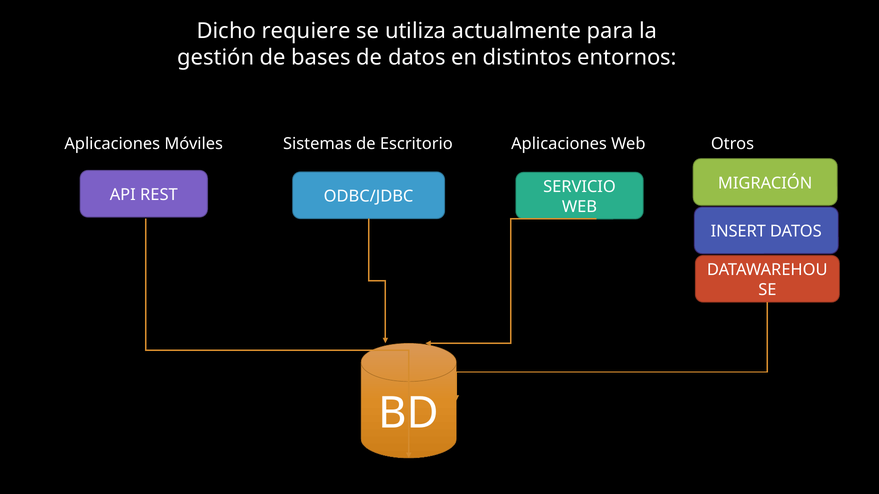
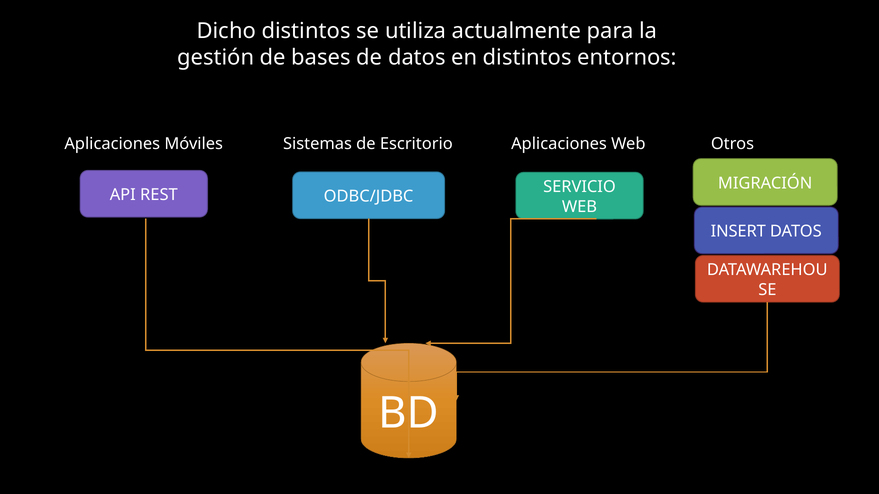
Dicho requiere: requiere -> distintos (306, 31)
